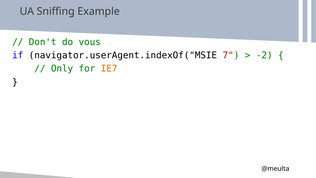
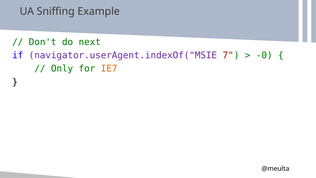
vous: vous -> next (90, 42)
navigator.userAgent.indexOf("MSIE colour: black -> purple (123, 55)
-2: -2 -> -0 (264, 55)
